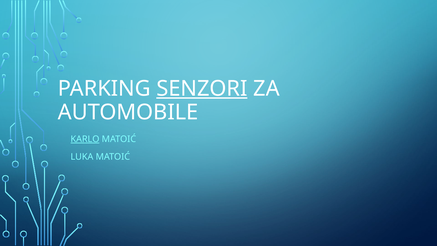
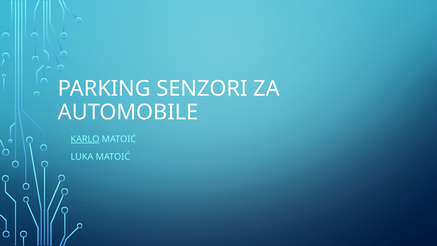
SENZORI underline: present -> none (202, 89)
